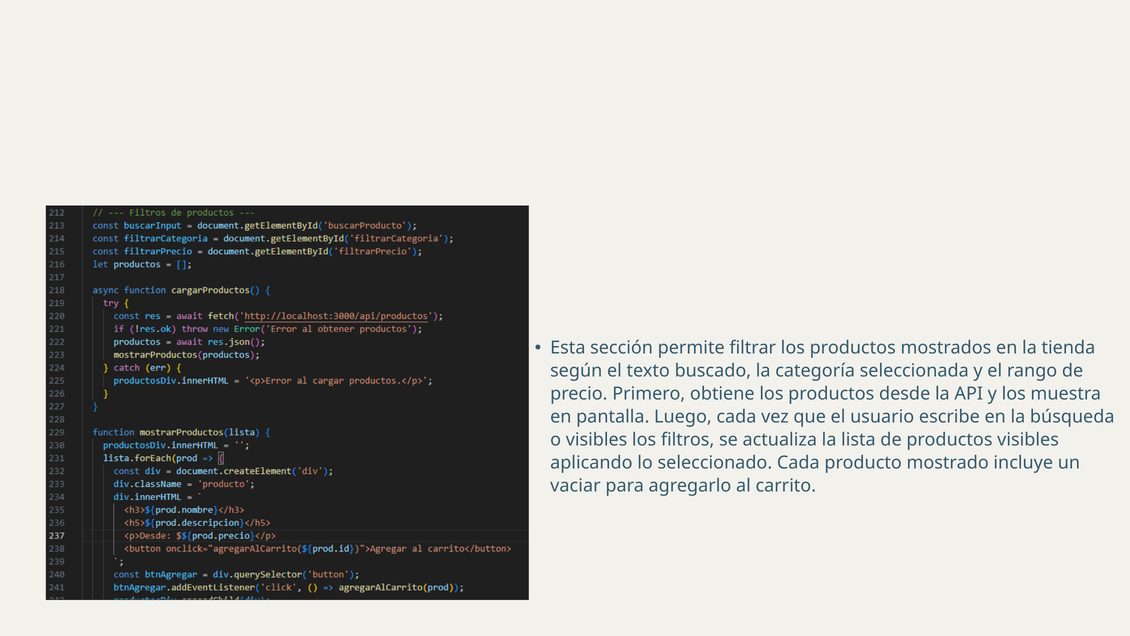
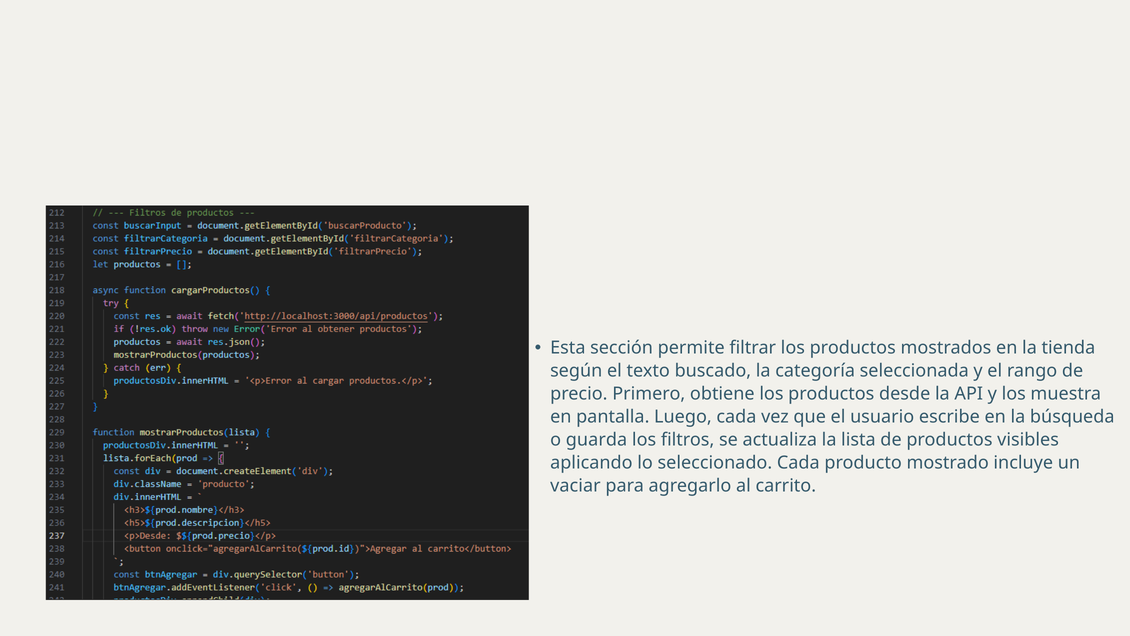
o visibles: visibles -> guarda (597, 439)
